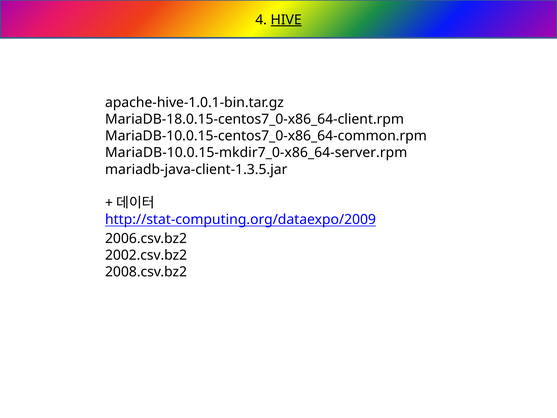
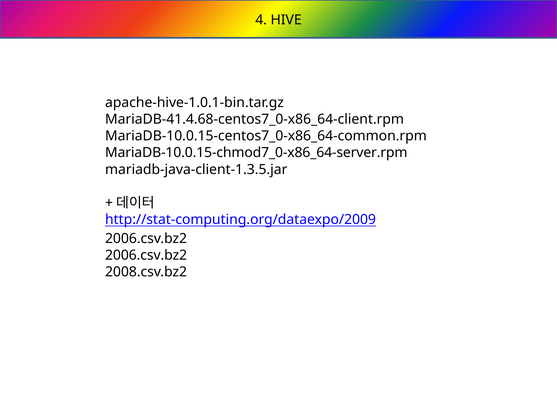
HIVE underline: present -> none (286, 20)
MariaDB-18.0.15-centos7_0-x86_64-client.rpm: MariaDB-18.0.15-centos7_0-x86_64-client.rpm -> MariaDB-41.4.68-centos7_0-x86_64-client.rpm (255, 119)
MariaDB-10.0.15-mkdir7_0-x86_64-server.rpm: MariaDB-10.0.15-mkdir7_0-x86_64-server.rpm -> MariaDB-10.0.15-chmod7_0-x86_64-server.rpm (256, 153)
2002.csv.bz2: 2002.csv.bz2 -> 2006.csv.bz2 (146, 255)
